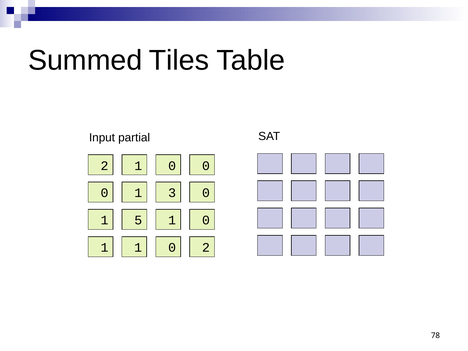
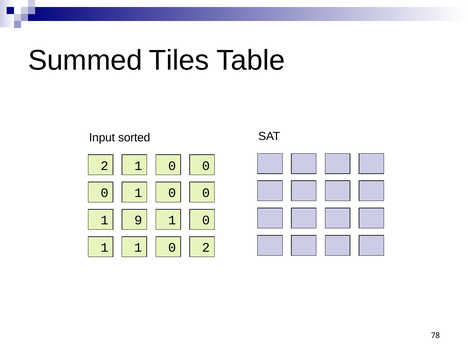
partial: partial -> sorted (134, 138)
0 1 3: 3 -> 0 (172, 193)
5: 5 -> 9 (138, 220)
